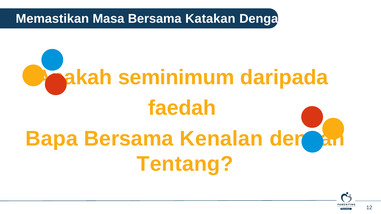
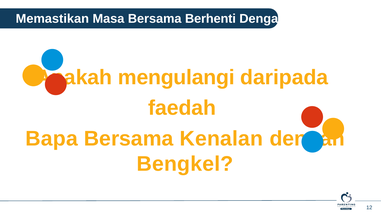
Katakan: Katakan -> Berhenti (210, 19)
seminimum: seminimum -> mengulangi (176, 77)
Tentang: Tentang -> Bengkel (185, 164)
